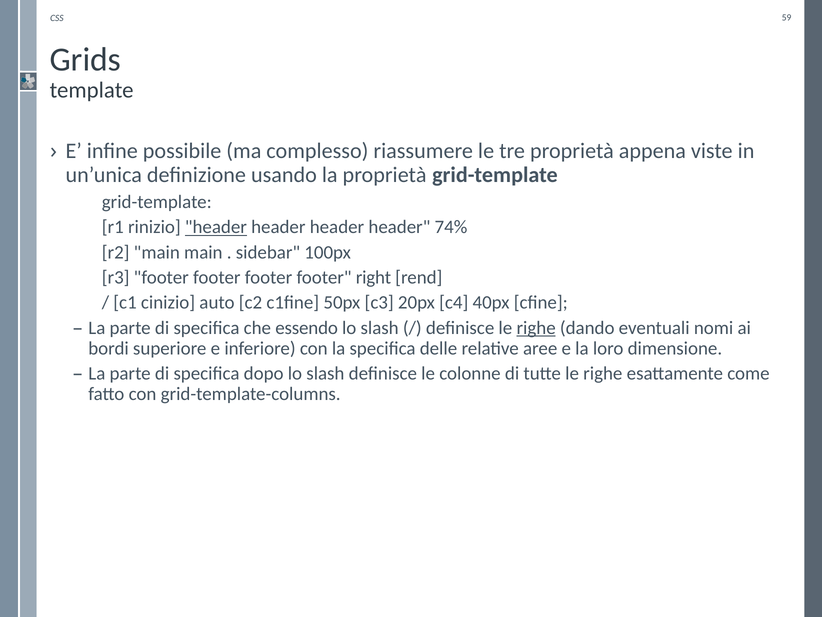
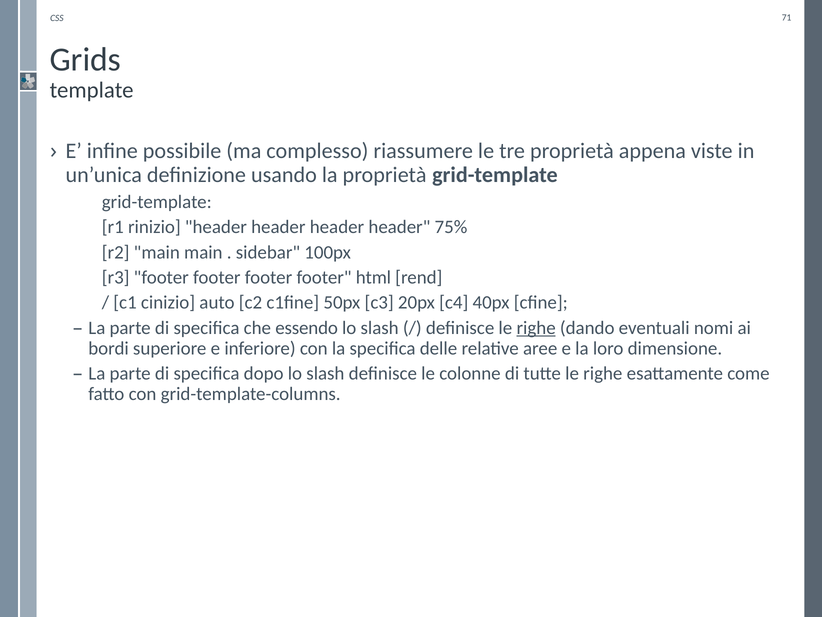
59: 59 -> 71 (787, 18)
header underline: present -> none (216, 227)
74%: 74% -> 75% (451, 227)
right: right -> html (373, 277)
